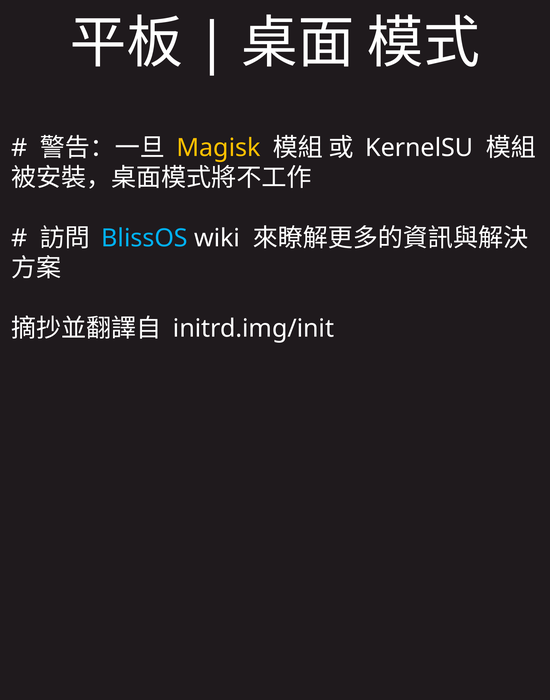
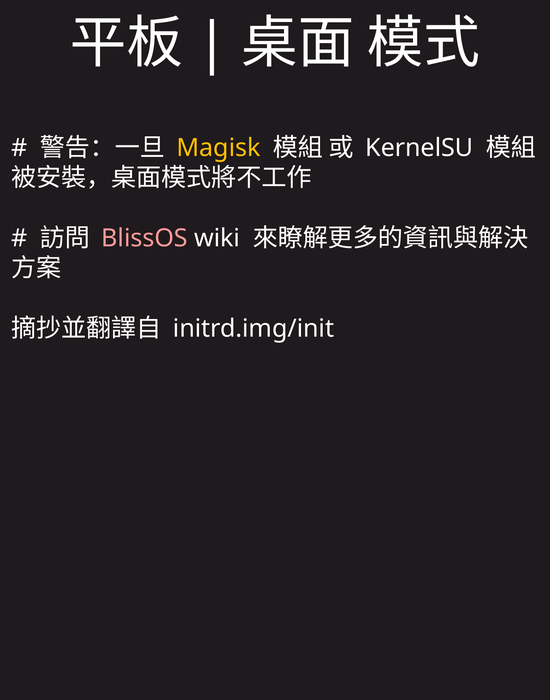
BlissOS colour: light blue -> pink (145, 238)
